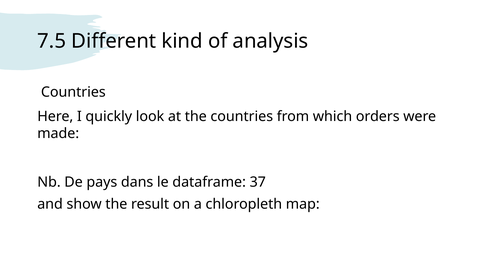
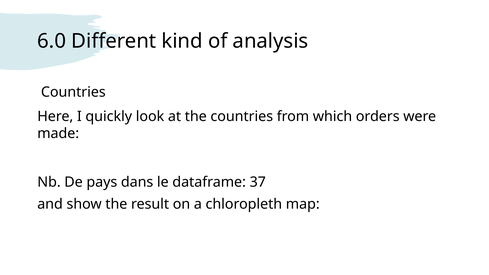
7.5: 7.5 -> 6.0 (52, 41)
